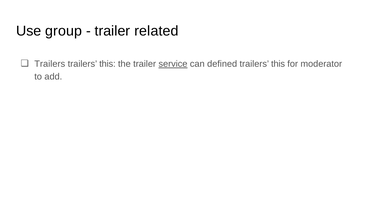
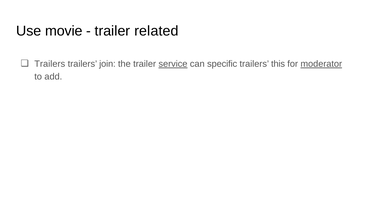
group: group -> movie (64, 31)
this: this -> join (107, 64)
defined: defined -> specific (222, 64)
moderator underline: none -> present (321, 64)
